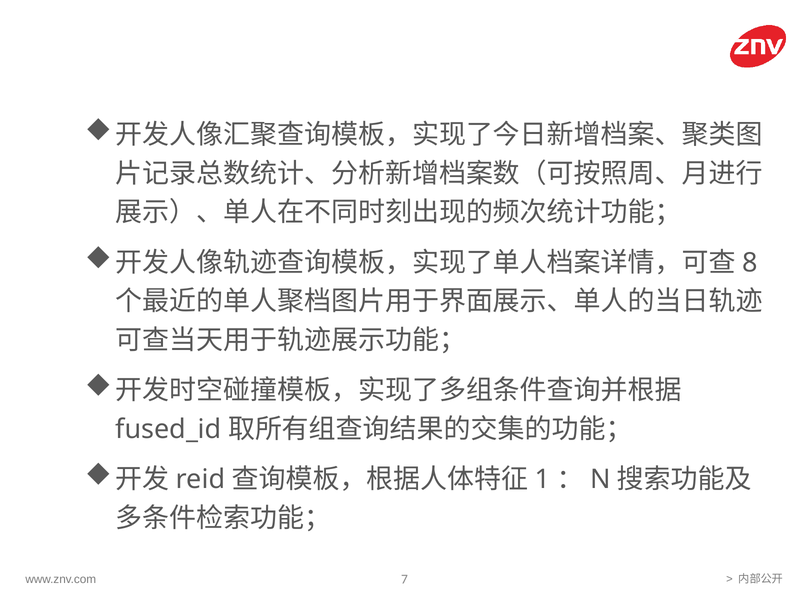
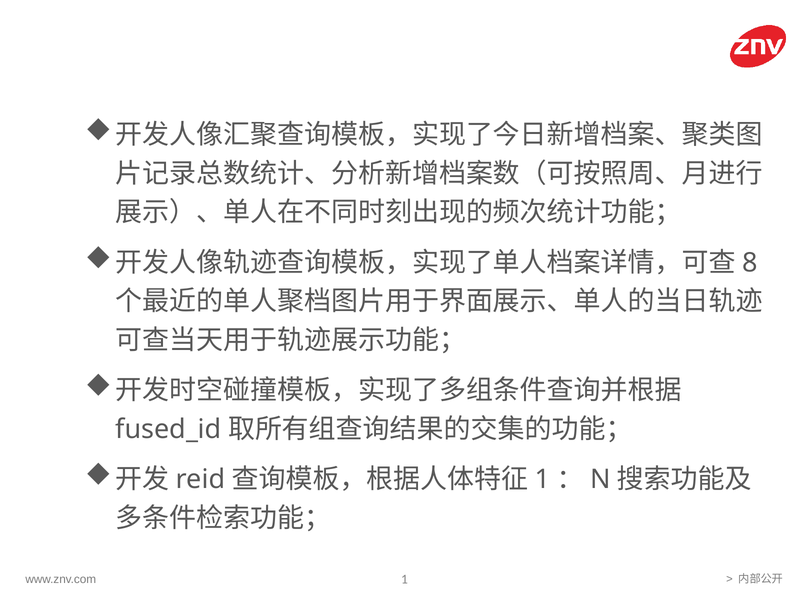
7: 7 -> 1 (405, 579)
